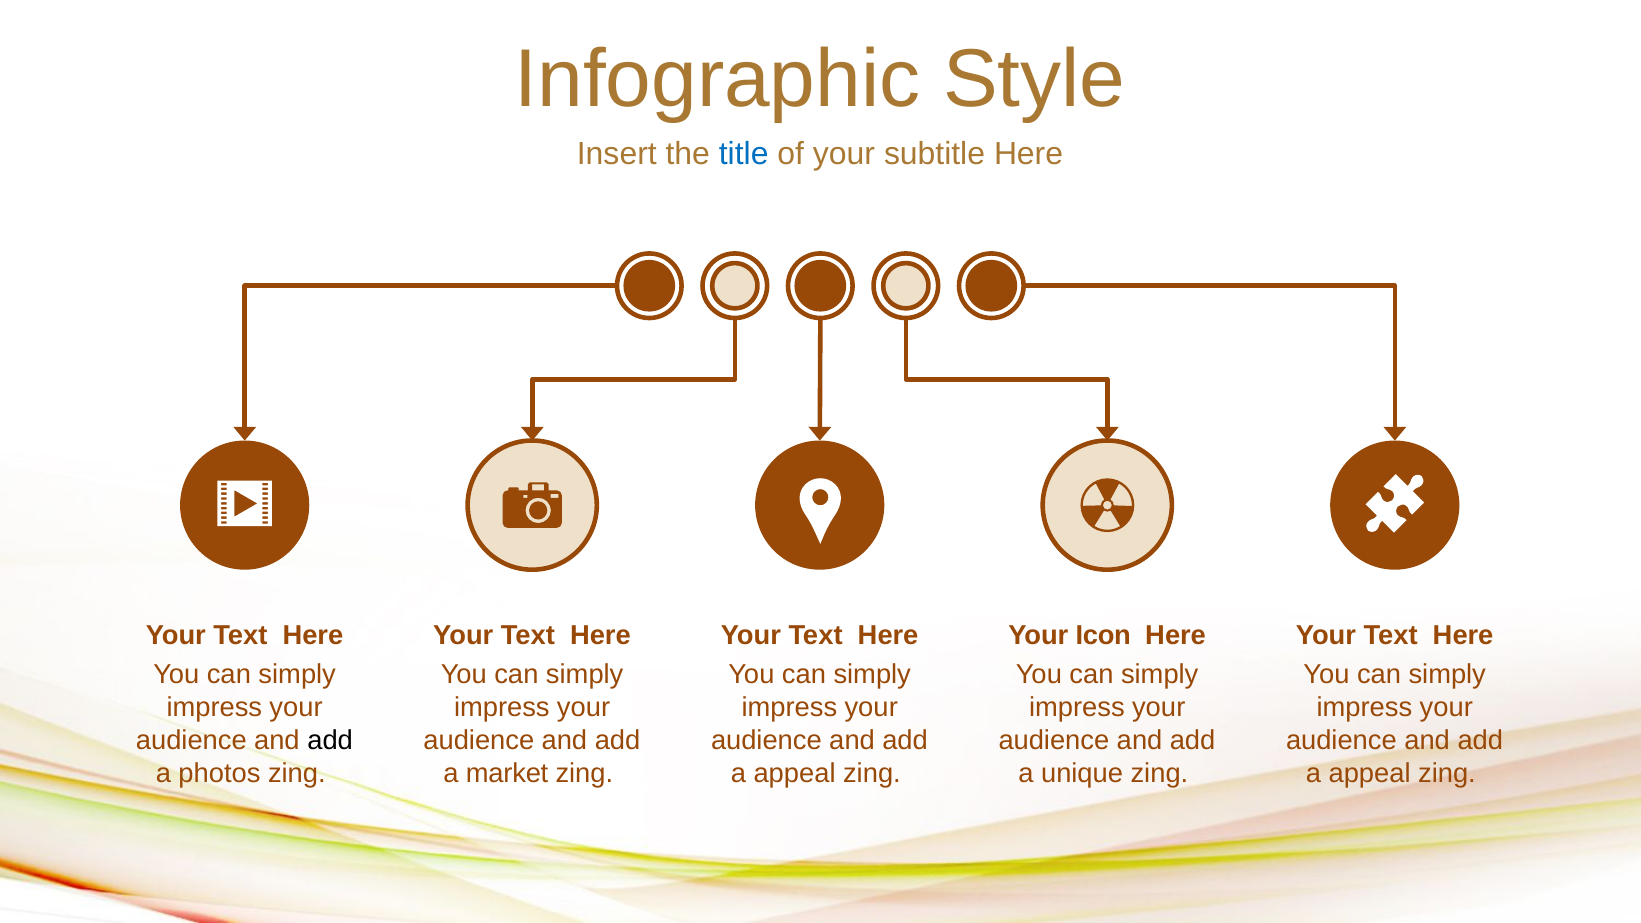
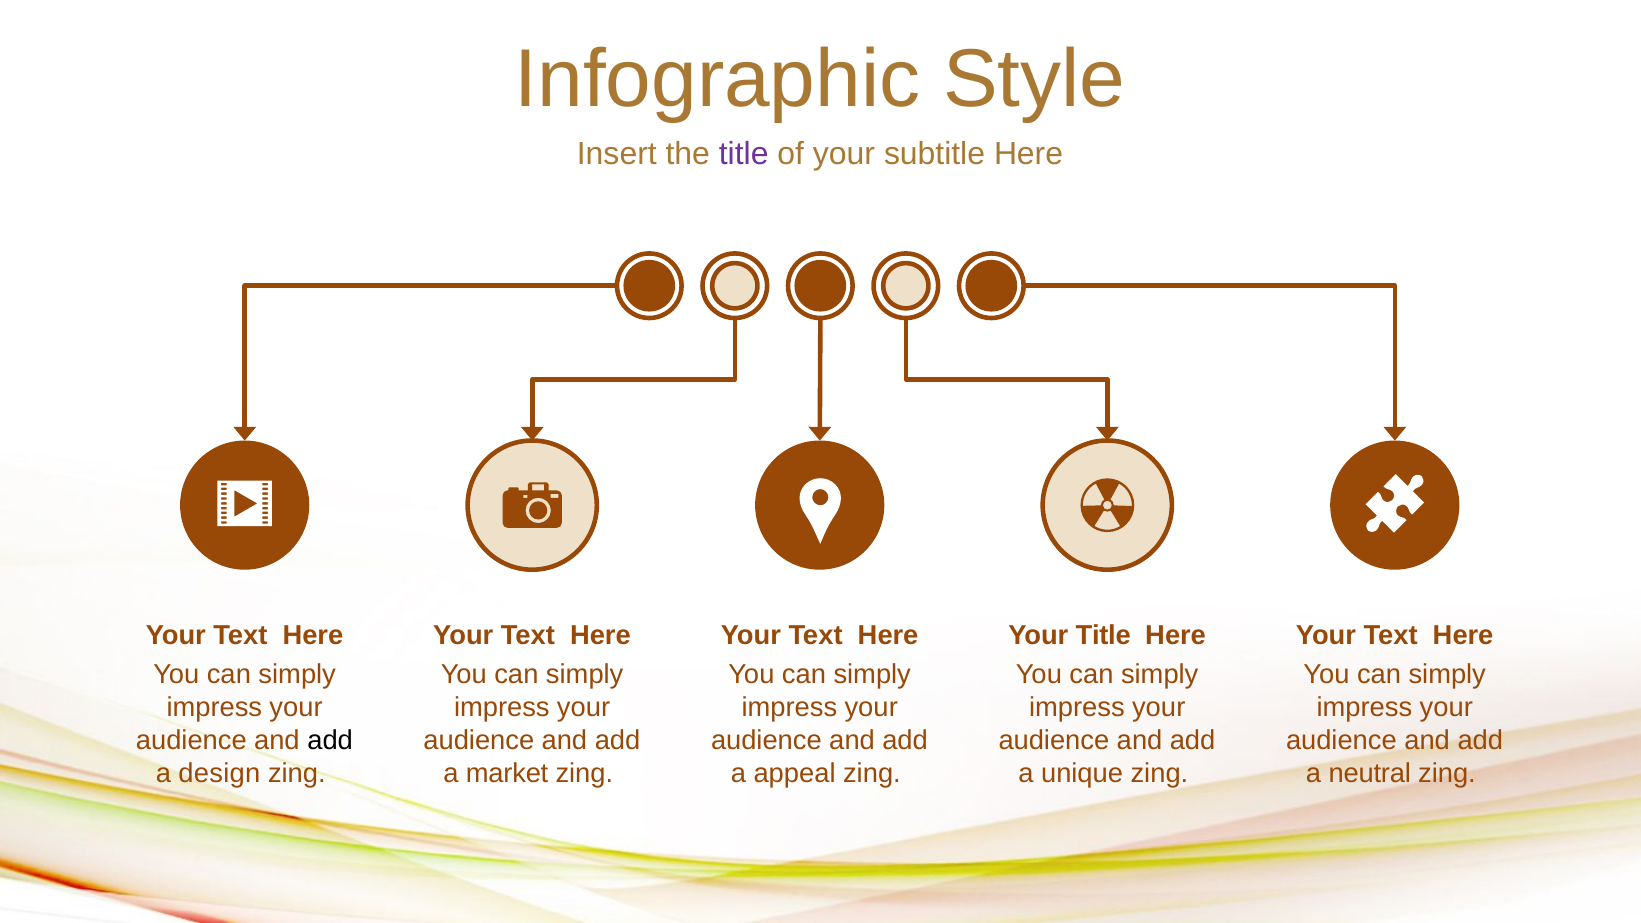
title colour: blue -> purple (744, 154)
Your Icon: Icon -> Title (1103, 636)
photos: photos -> design (219, 773)
appeal: appeal -> neutral (1370, 773)
